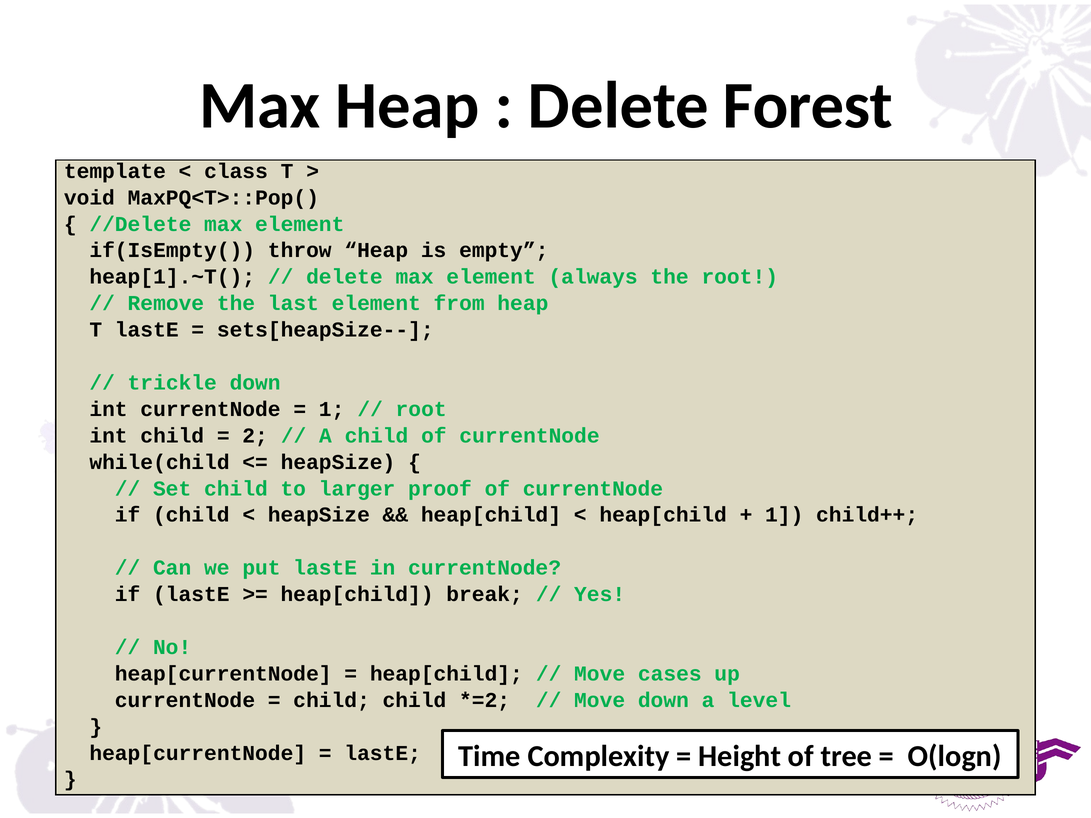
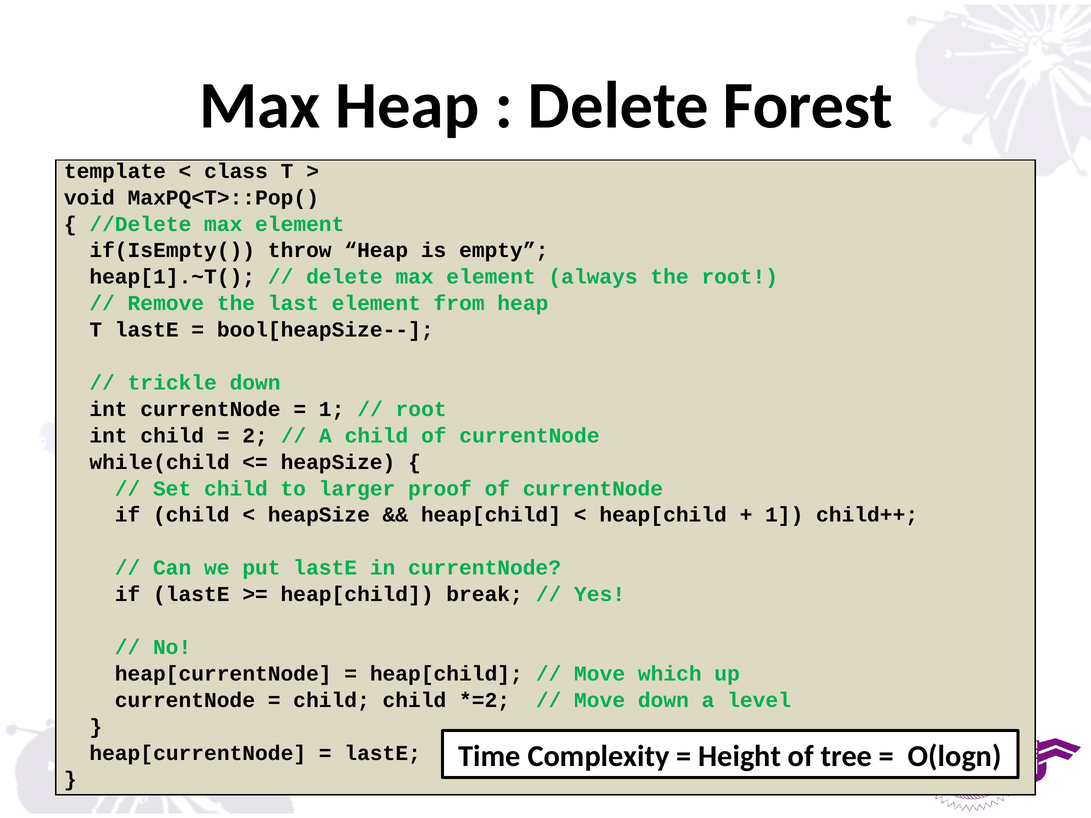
sets[heapSize--: sets[heapSize-- -> bool[heapSize-- (325, 330)
cases: cases -> which (670, 674)
